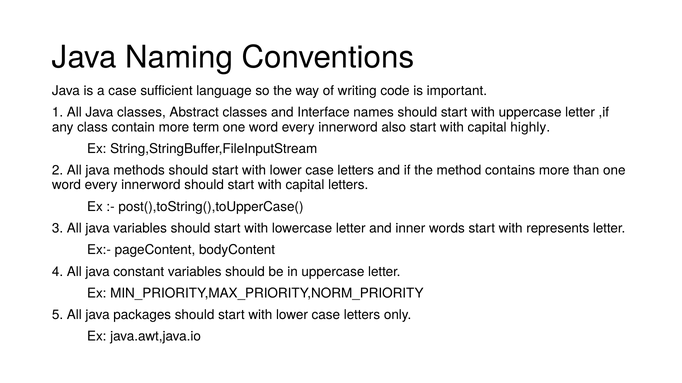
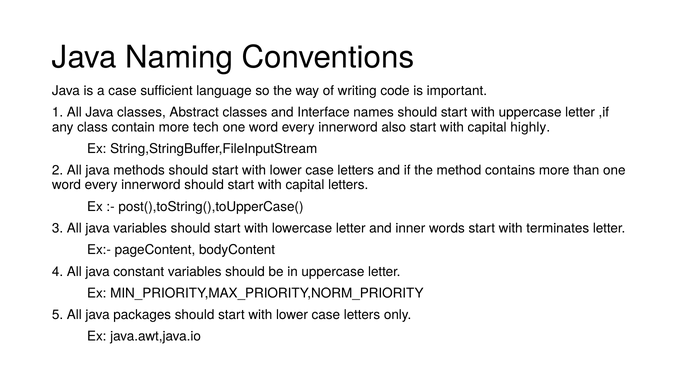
term: term -> tech (206, 127)
represents: represents -> terminates (558, 229)
